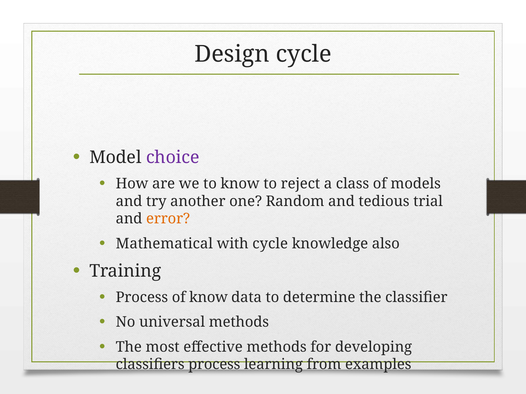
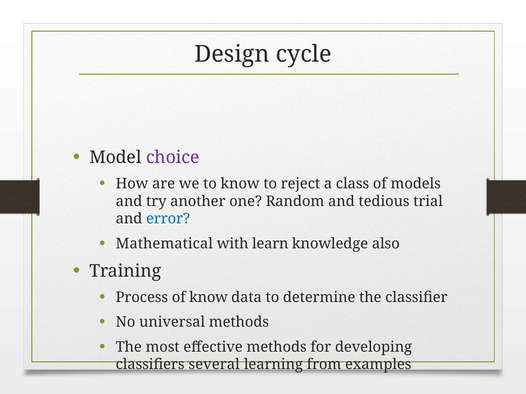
error colour: orange -> blue (168, 219)
with cycle: cycle -> learn (270, 244)
classifiers process: process -> several (214, 365)
